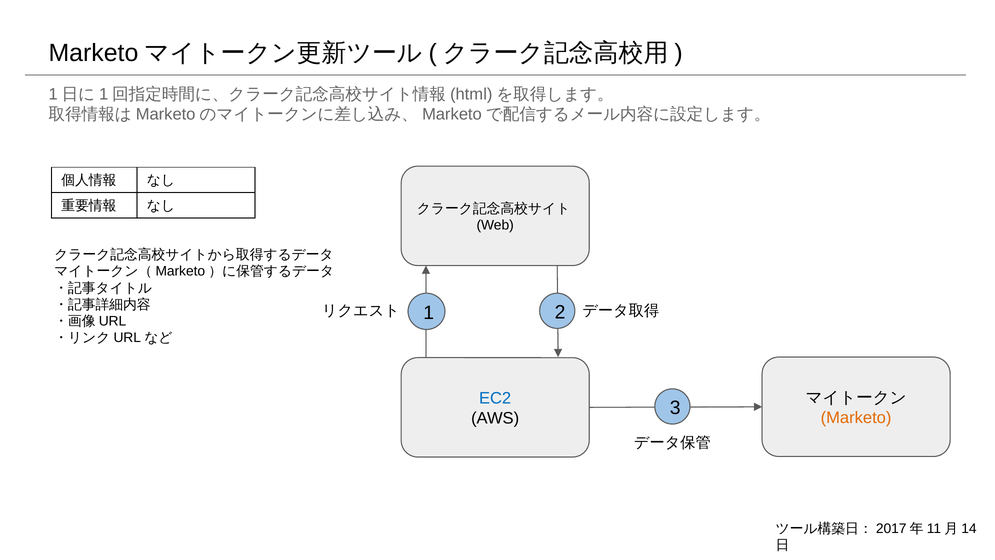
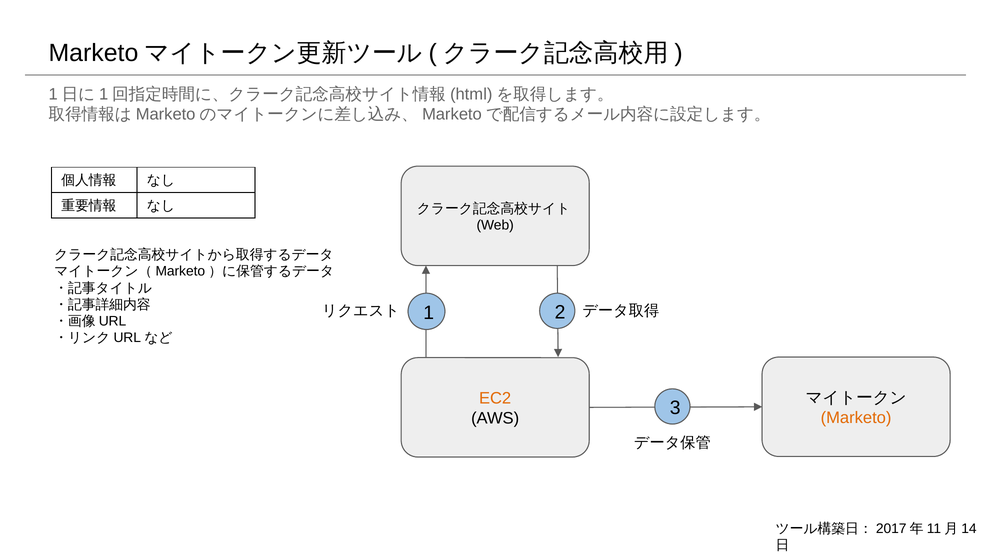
EC2 colour: blue -> orange (495, 398)
